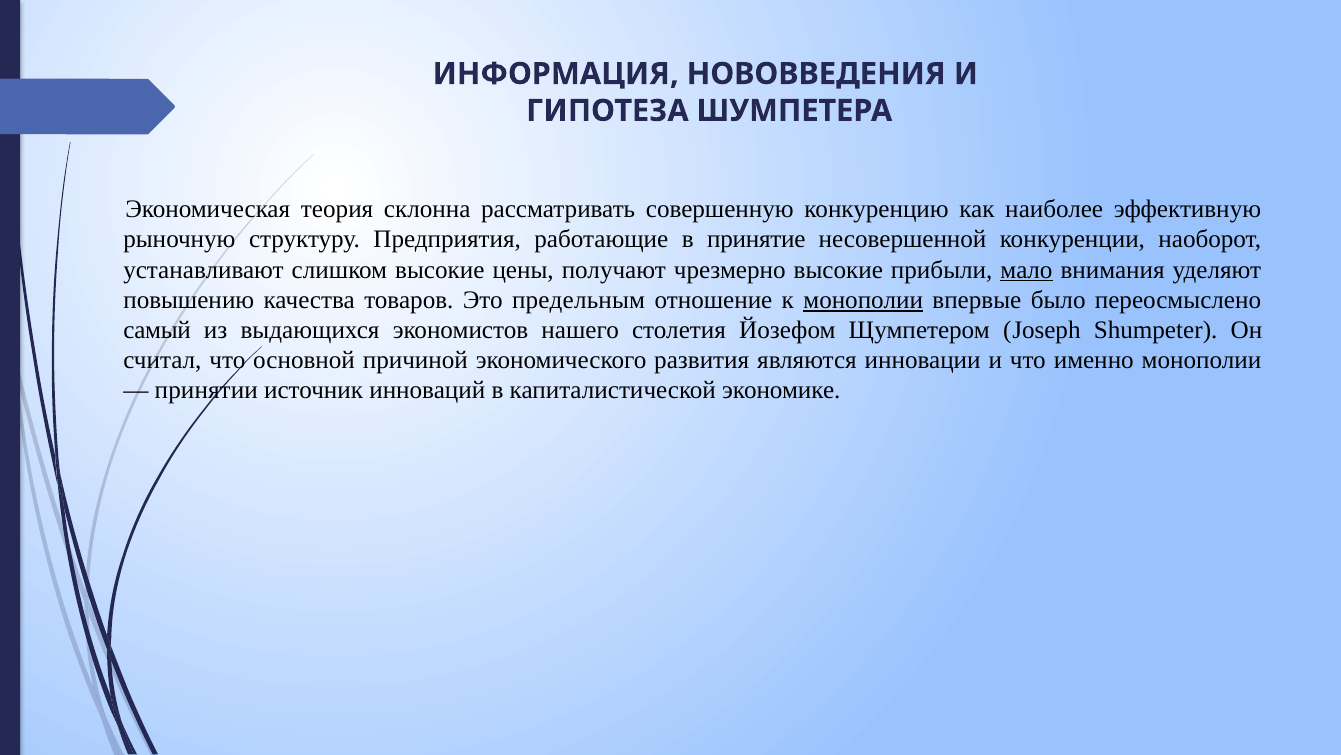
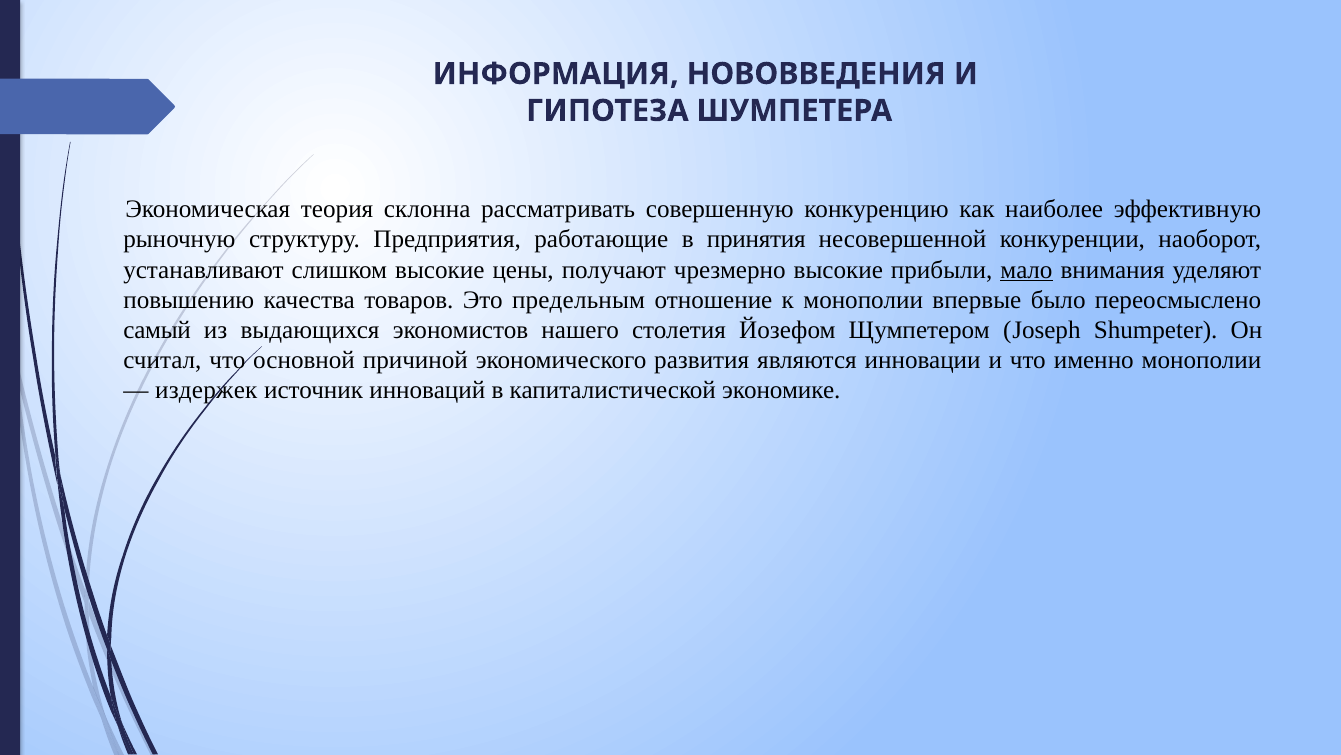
принятие: принятие -> принятия (756, 239)
монополии underline: present -> none (863, 300)
принятии: принятии -> издержек (206, 390)
